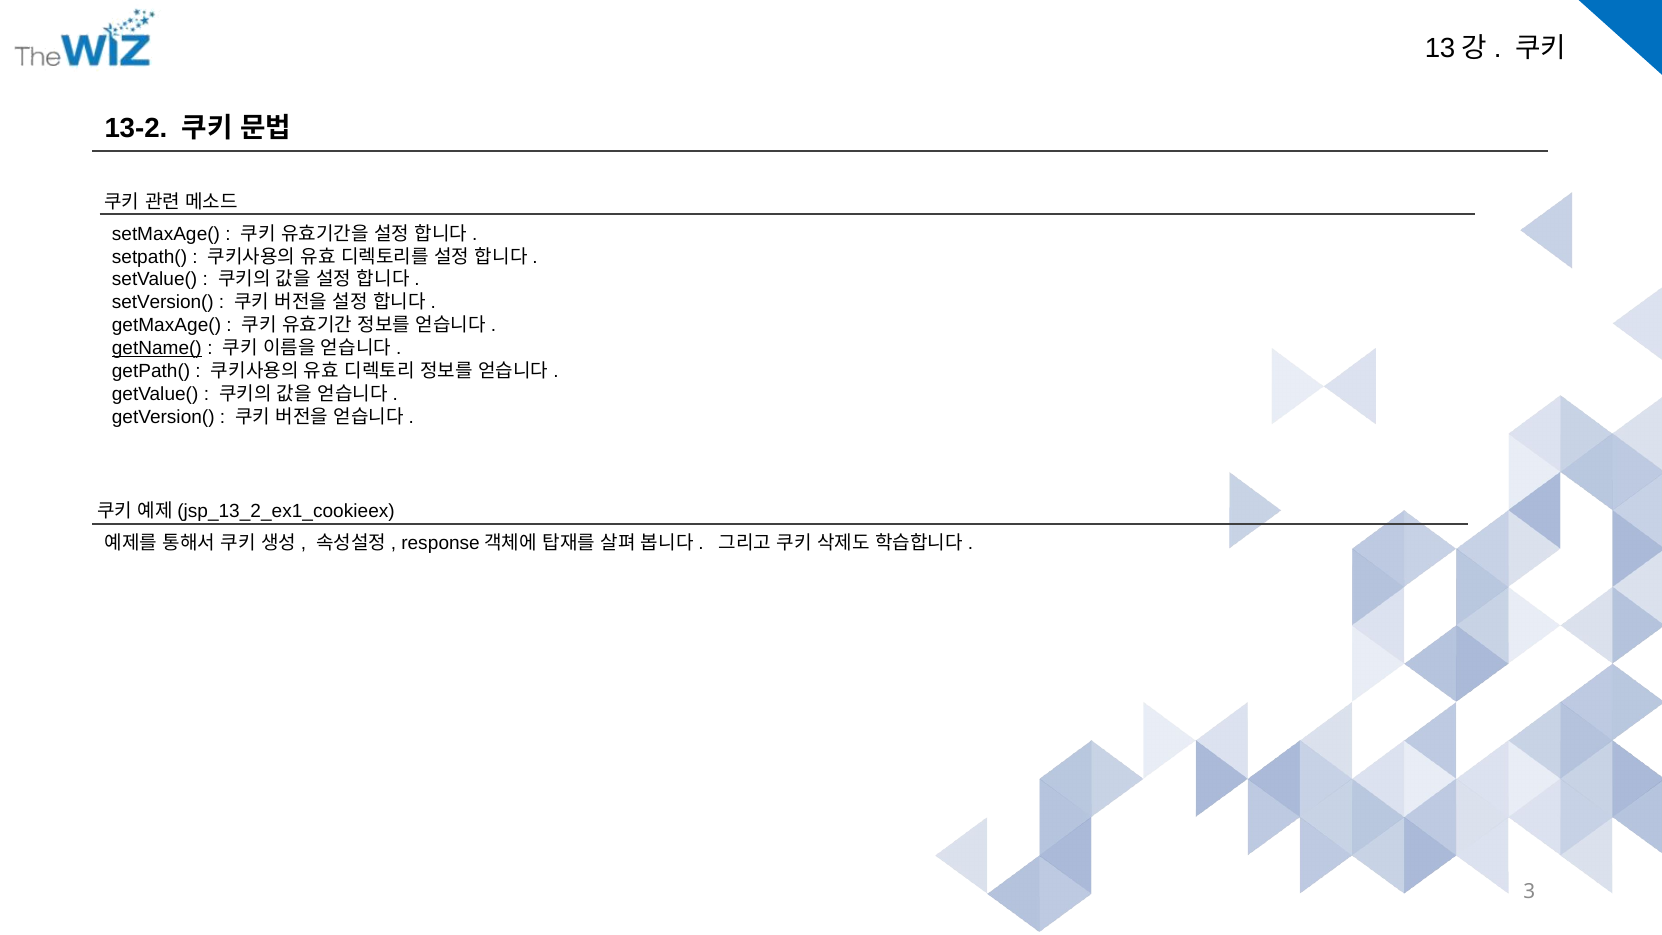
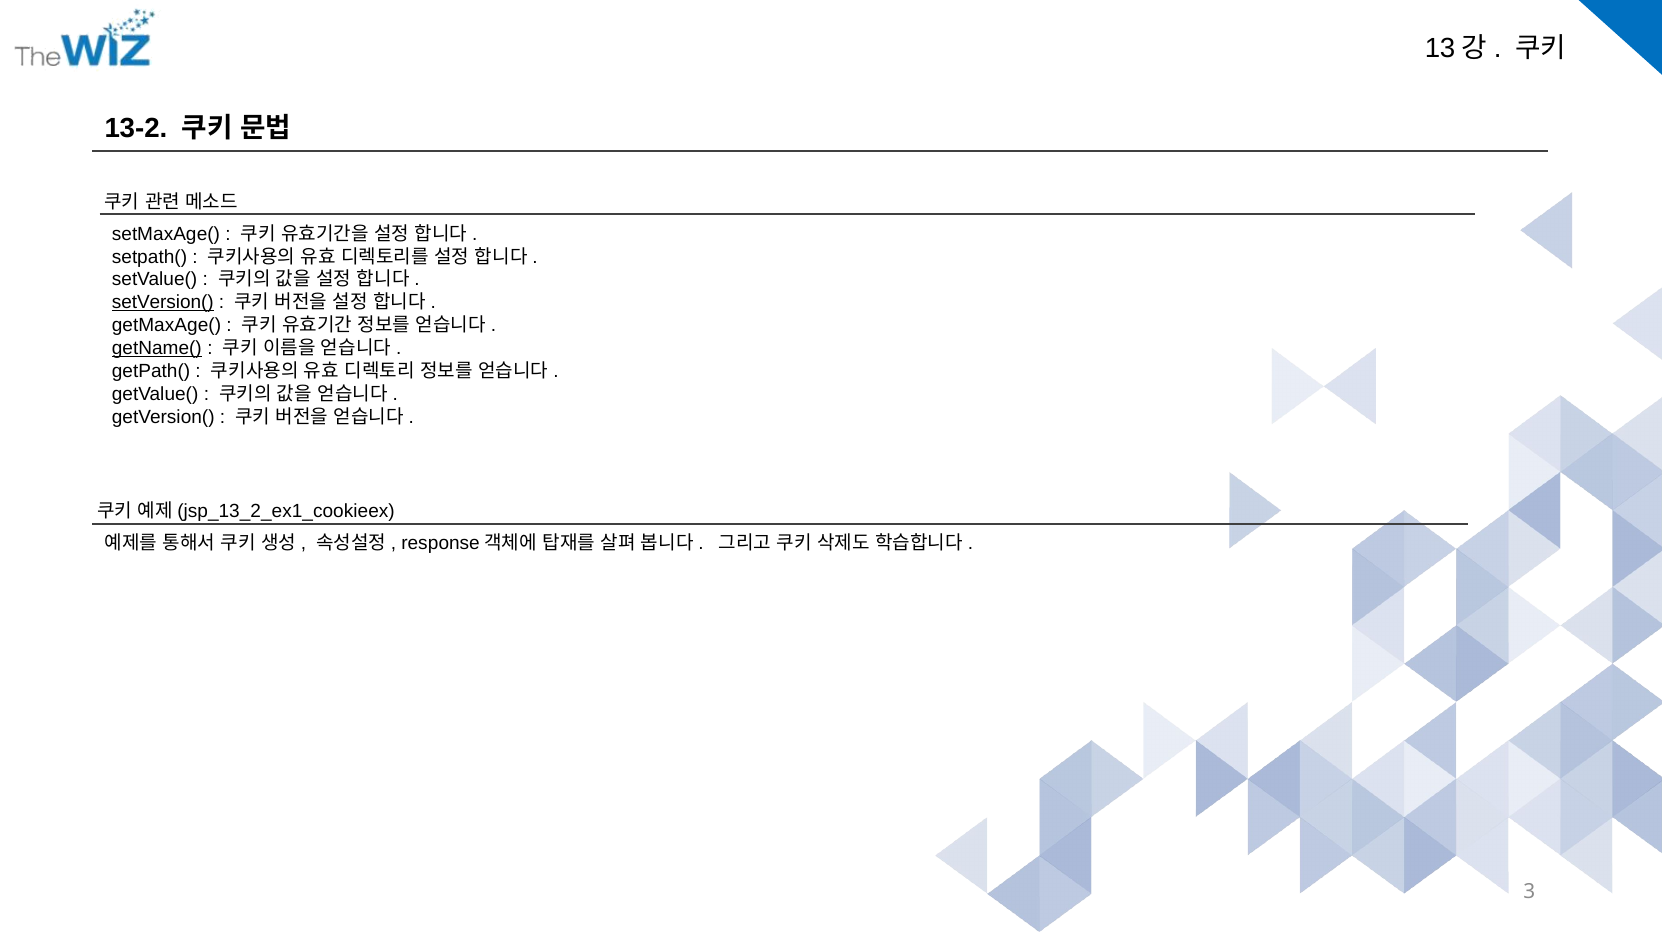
setVersion( underline: none -> present (163, 302)
